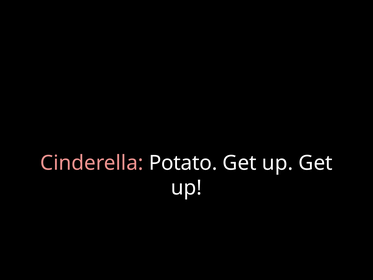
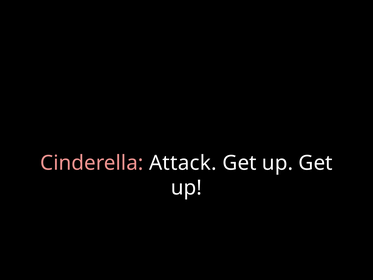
Potato: Potato -> Attack (183, 163)
